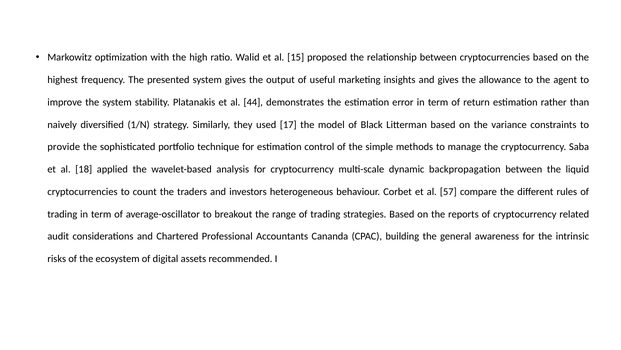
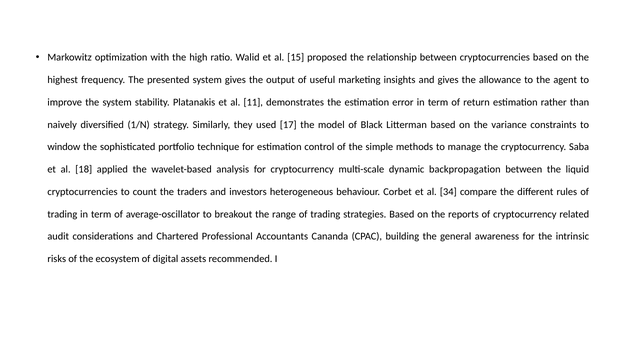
44: 44 -> 11 (253, 102)
provide: provide -> window (64, 147)
57: 57 -> 34 (448, 191)
